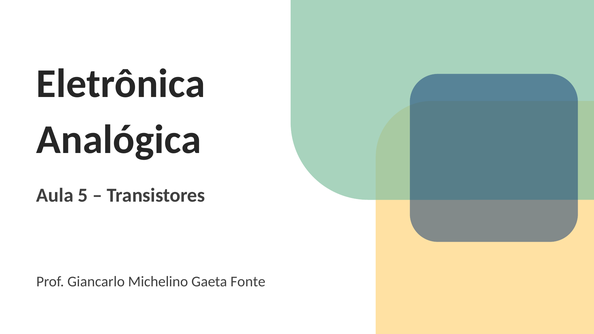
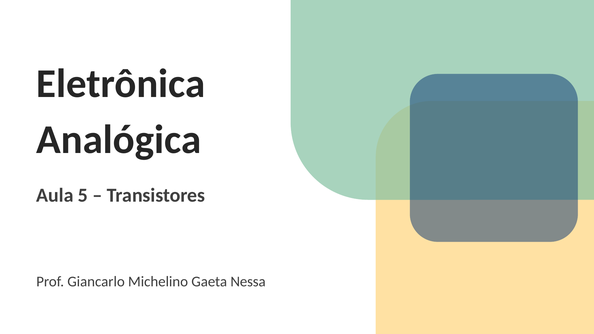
Fonte: Fonte -> Nessa (248, 282)
